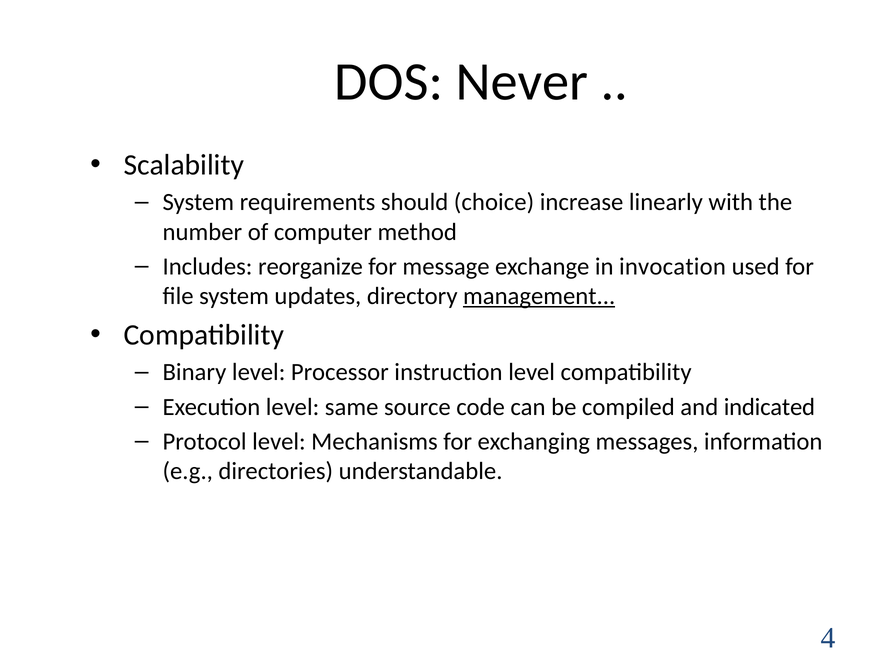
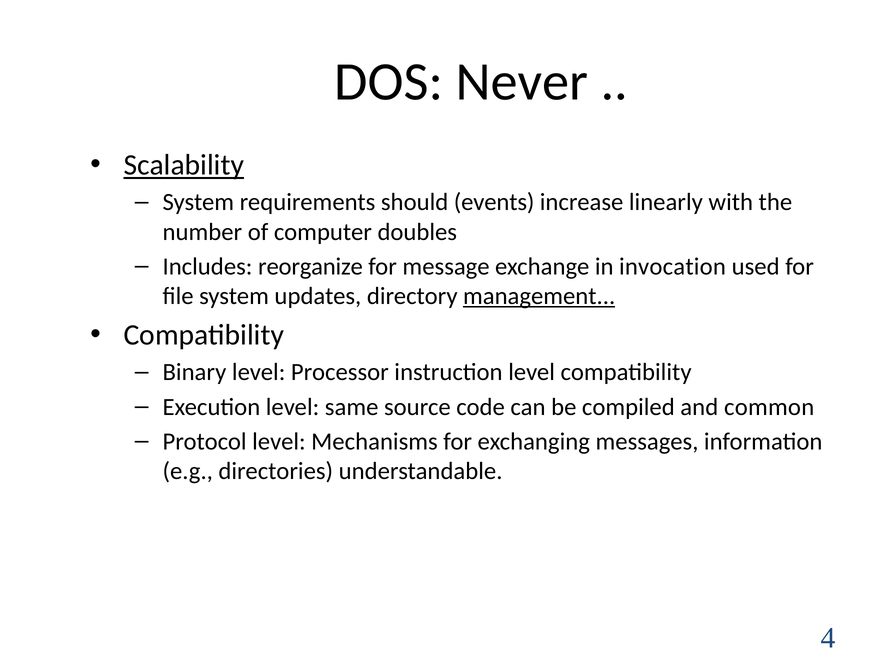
Scalability underline: none -> present (184, 165)
choice: choice -> events (494, 202)
method: method -> doubles (417, 232)
indicated: indicated -> common (769, 407)
